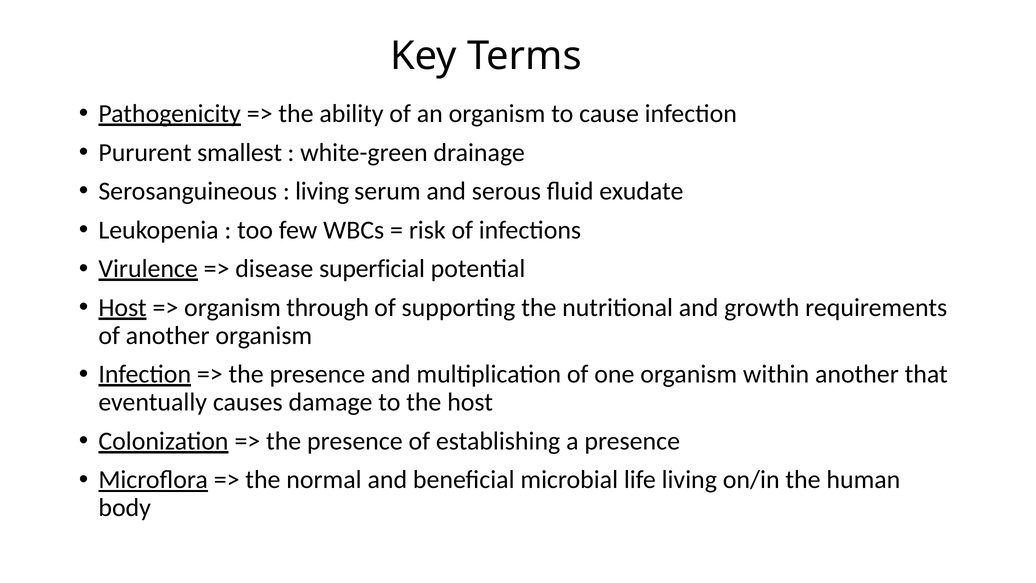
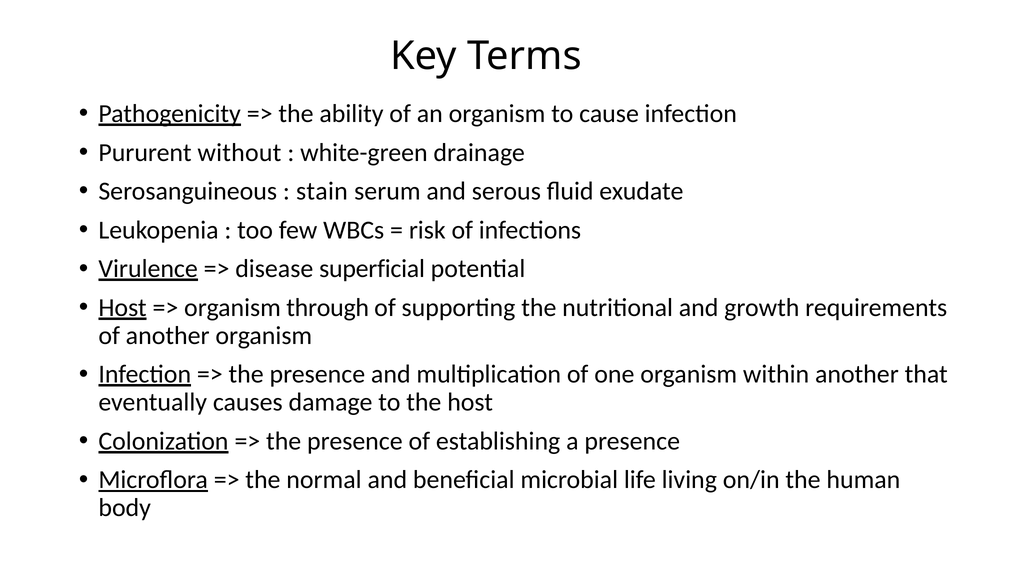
smallest: smallest -> without (239, 152)
living: living -> stain (322, 191)
